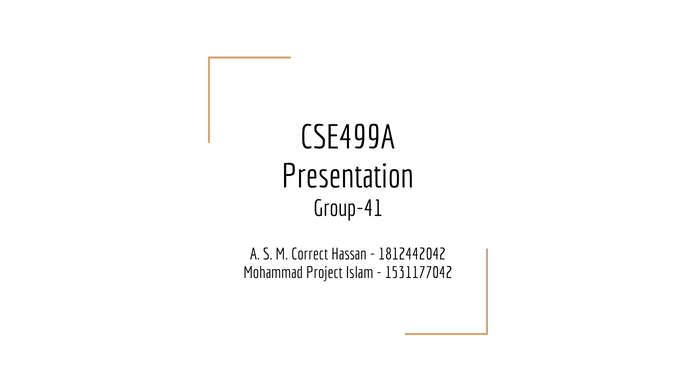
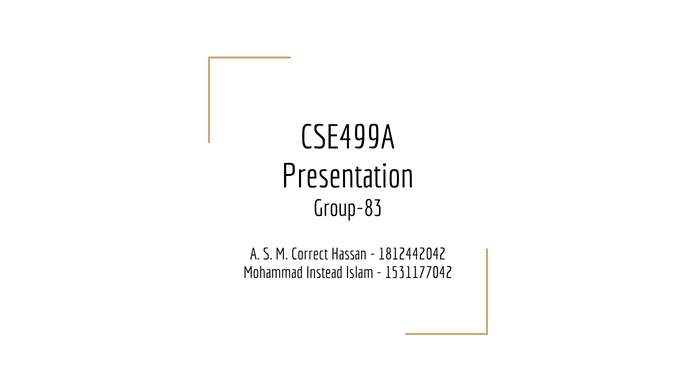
Group-41: Group-41 -> Group-83 (348, 209)
Project: Project -> Instead (324, 273)
